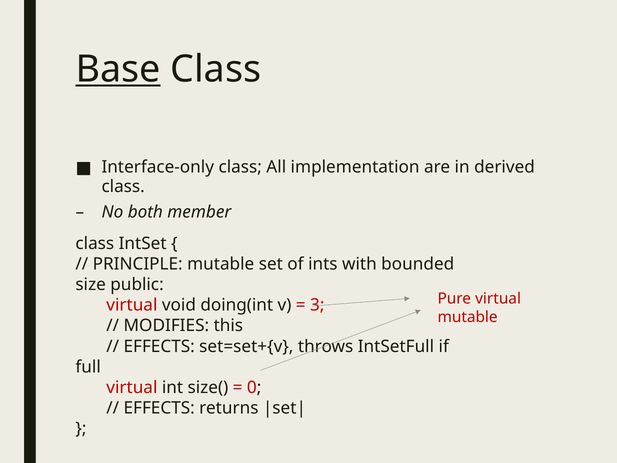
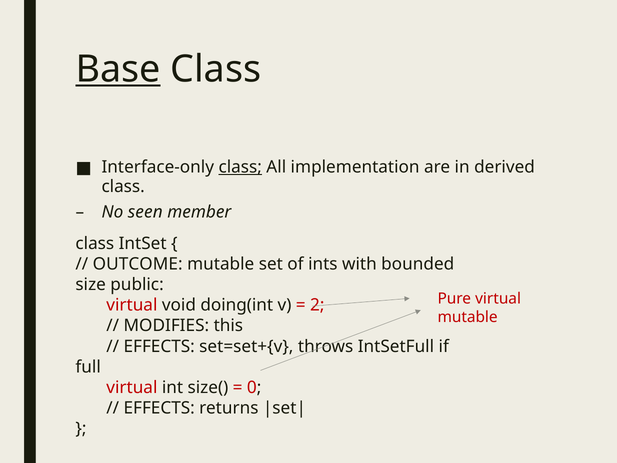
class underline: none -> present (240, 167)
both: both -> seen (145, 212)
PRINCIPLE: PRINCIPLE -> OUTCOME (138, 264)
3: 3 -> 2 (317, 305)
